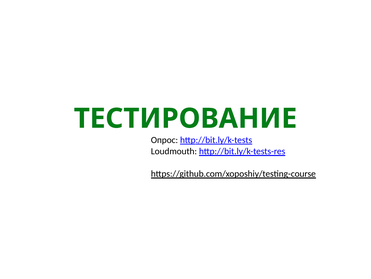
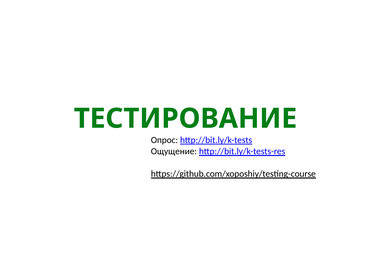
Loudmouth: Loudmouth -> Ощущение (174, 151)
